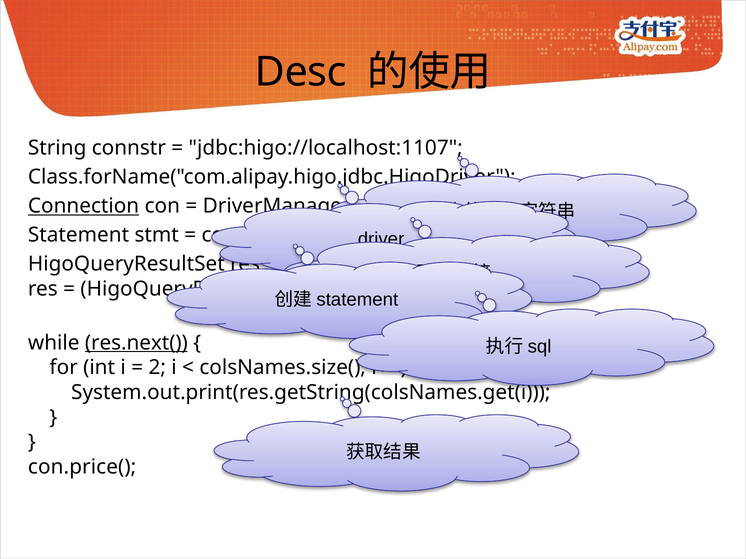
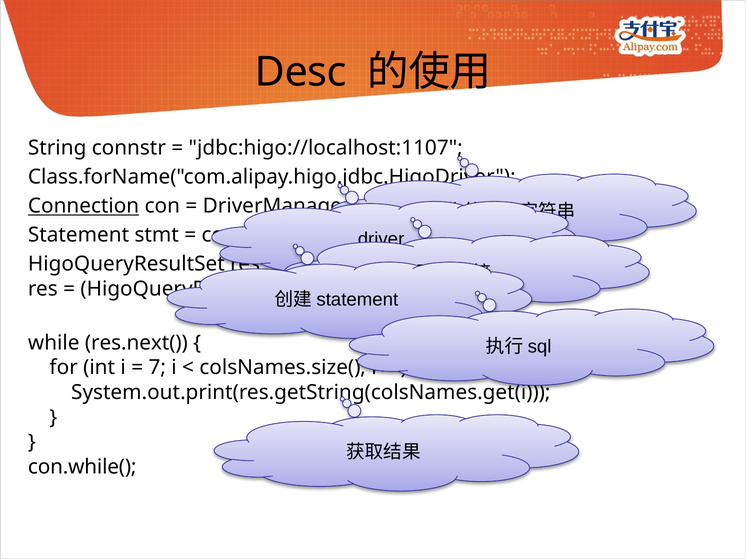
res.next( underline: present -> none (136, 343)
2: 2 -> 7 (157, 368)
con.price(: con.price( -> con.while( (82, 467)
